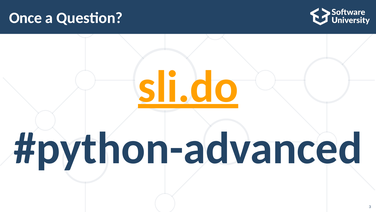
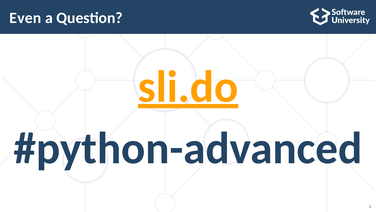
Once: Once -> Even (25, 18)
